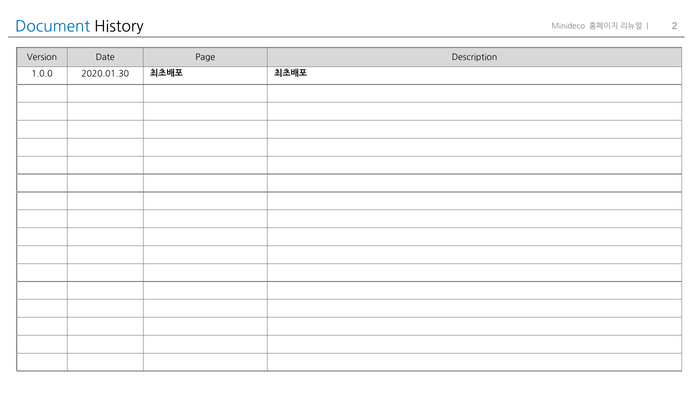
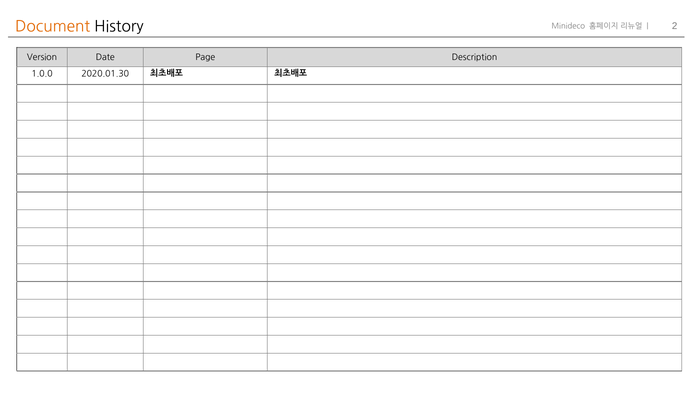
Document colour: blue -> orange (53, 27)
